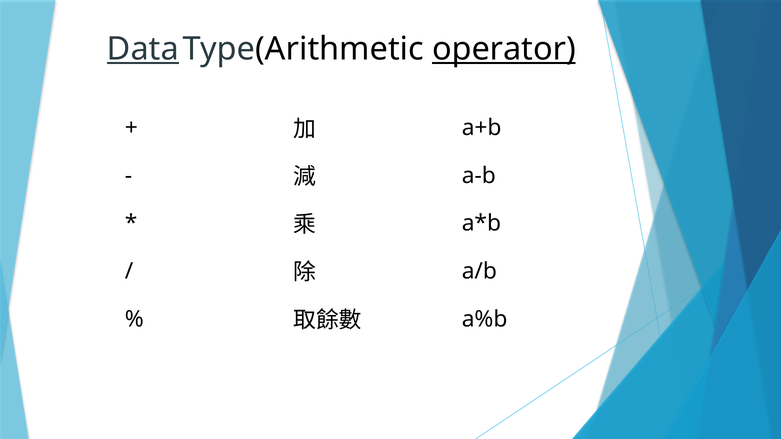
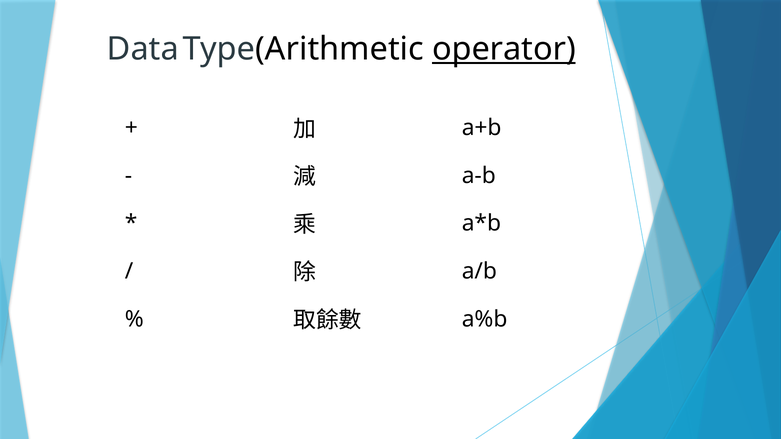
Data underline: present -> none (143, 49)
